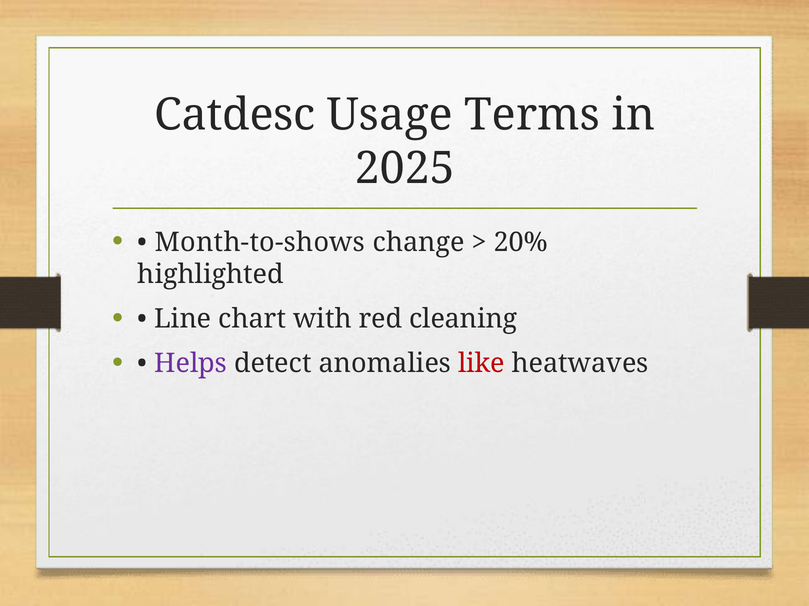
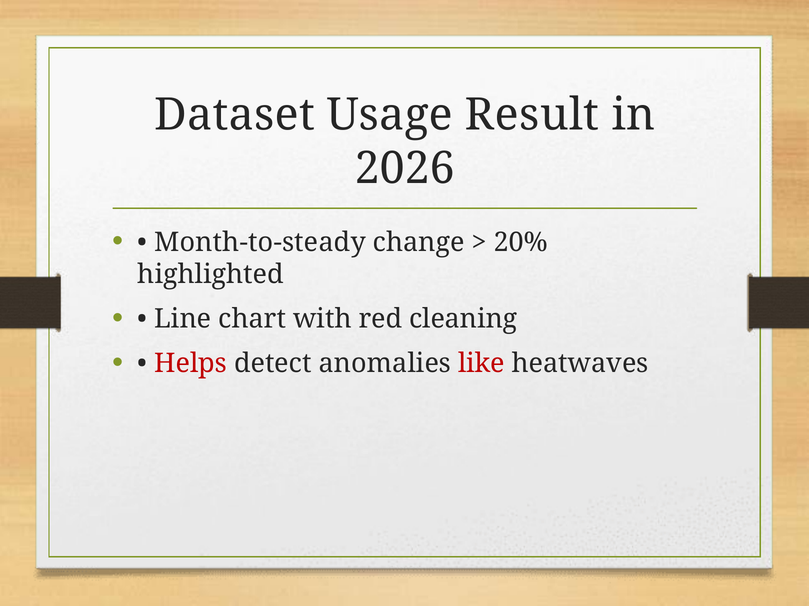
Catdesc: Catdesc -> Dataset (235, 115)
Terms: Terms -> Result (532, 115)
2025: 2025 -> 2026 (405, 169)
Month-to-shows: Month-to-shows -> Month-to-steady (260, 242)
Helps colour: purple -> red (191, 364)
